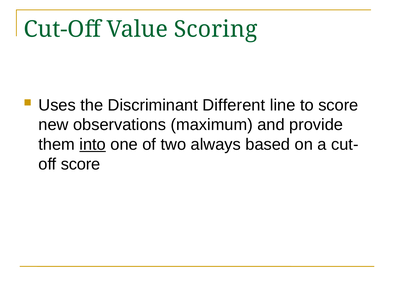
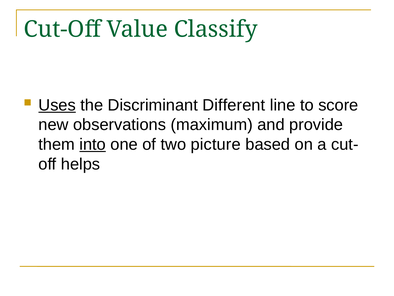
Scoring: Scoring -> Classify (216, 29)
Uses underline: none -> present (57, 105)
always: always -> picture (216, 144)
score: score -> helps (80, 164)
